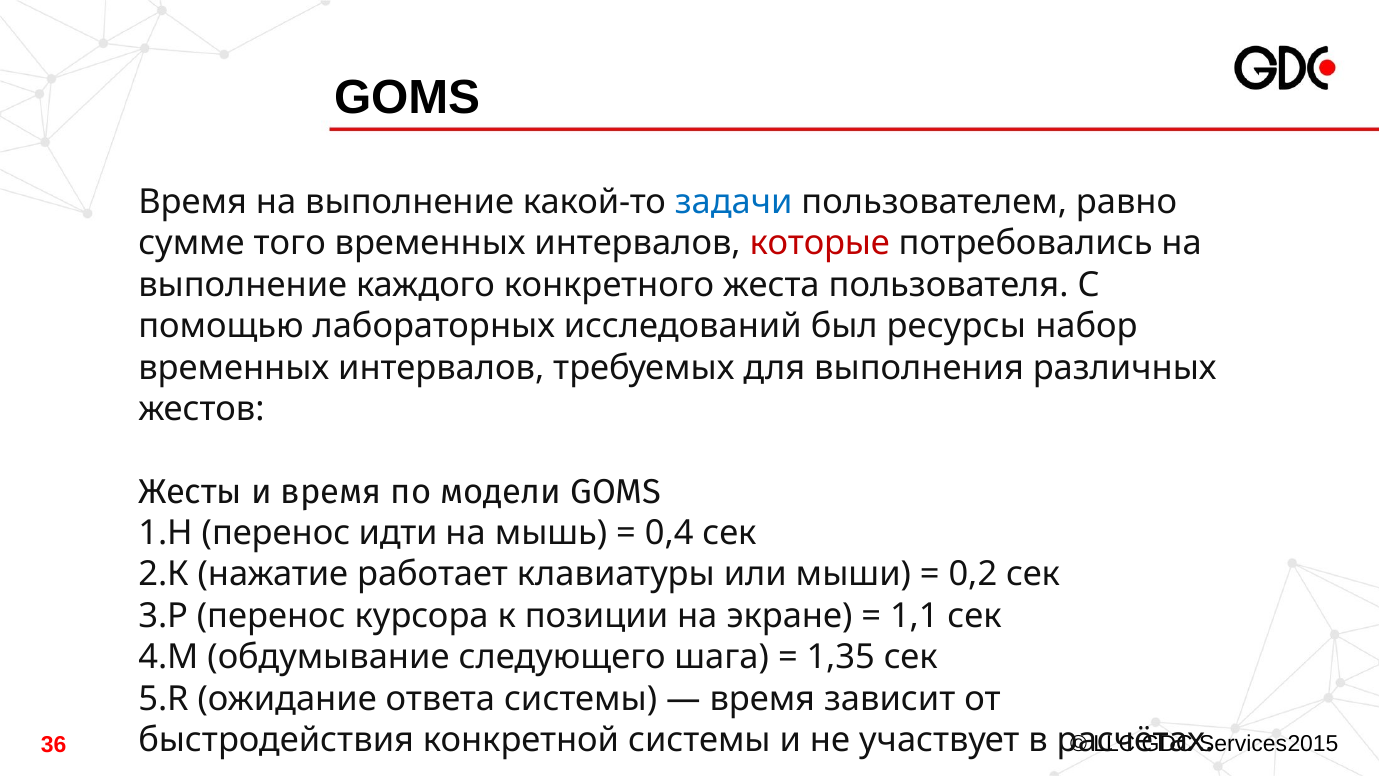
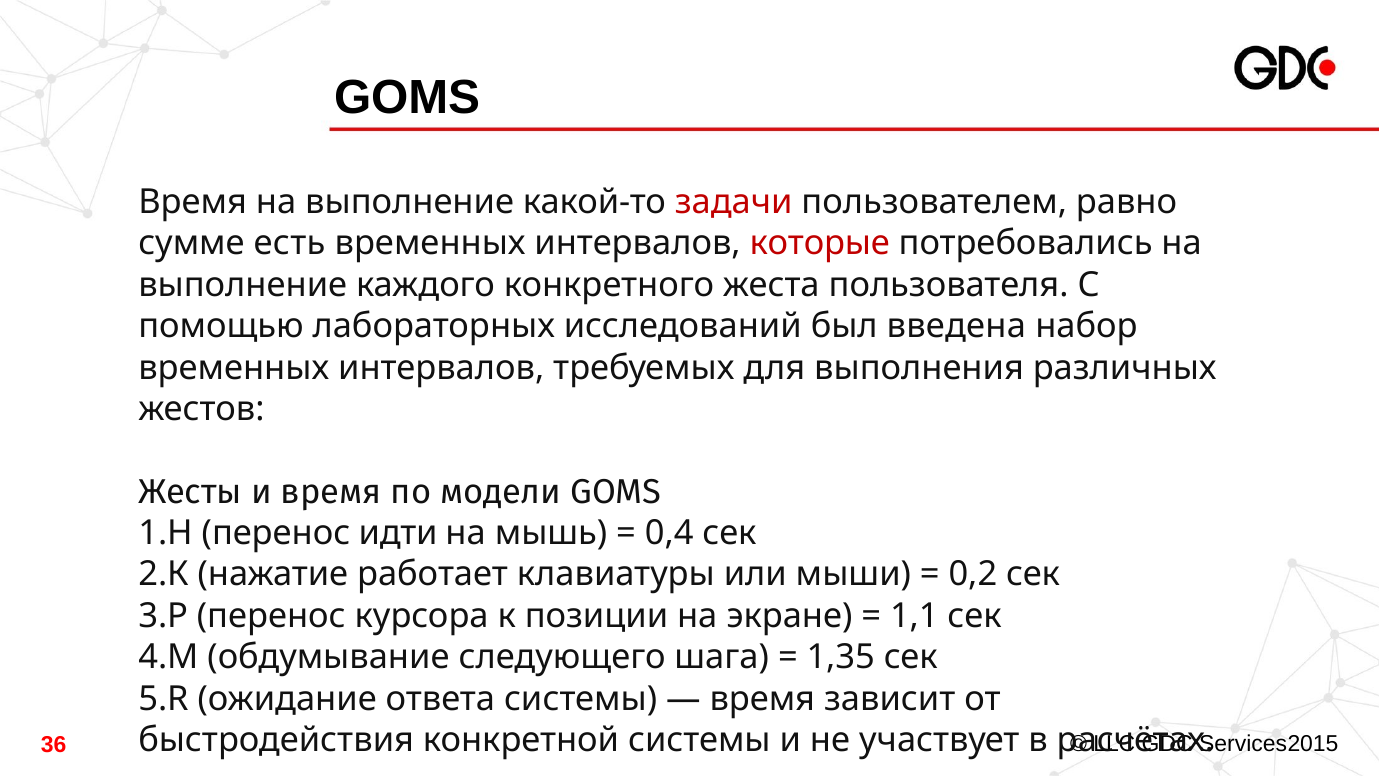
задачи colour: blue -> red (734, 202)
того: того -> есть (290, 243)
ресурсы: ресурсы -> введена (956, 326)
